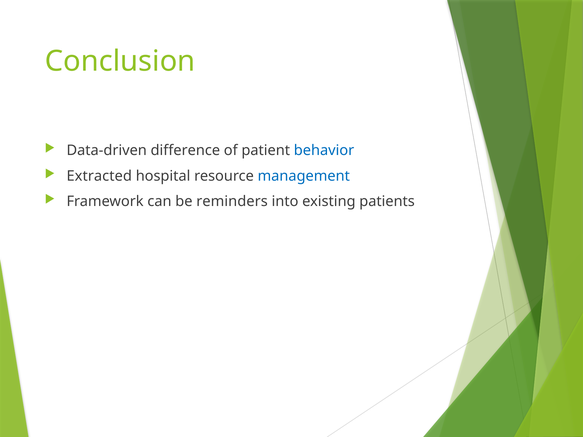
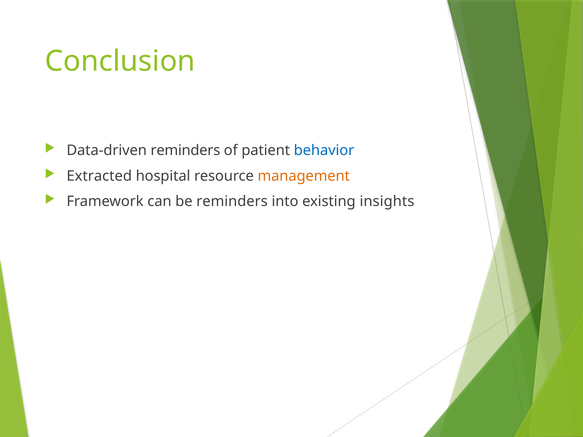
Data-driven difference: difference -> reminders (185, 150)
management colour: blue -> orange (304, 176)
patients: patients -> insights (387, 202)
